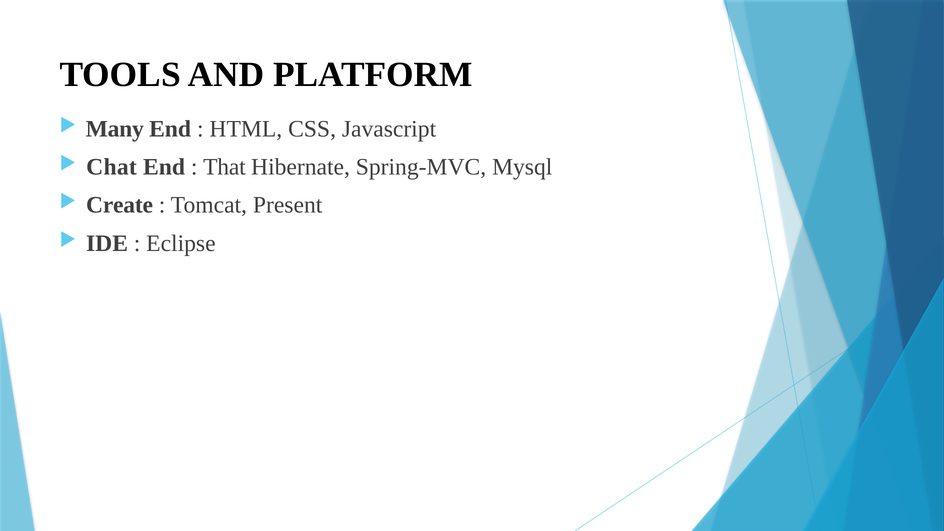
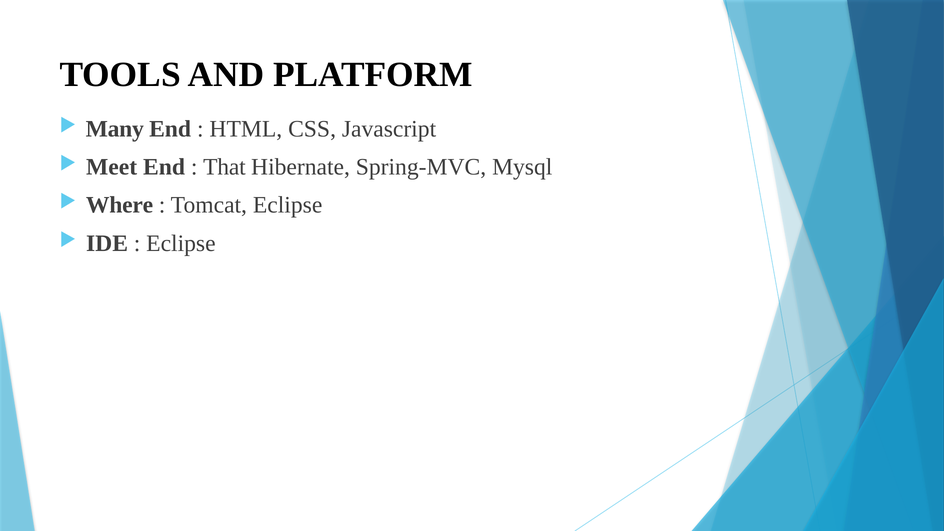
Chat: Chat -> Meet (112, 167)
Create: Create -> Where (120, 205)
Tomcat Present: Present -> Eclipse (288, 205)
